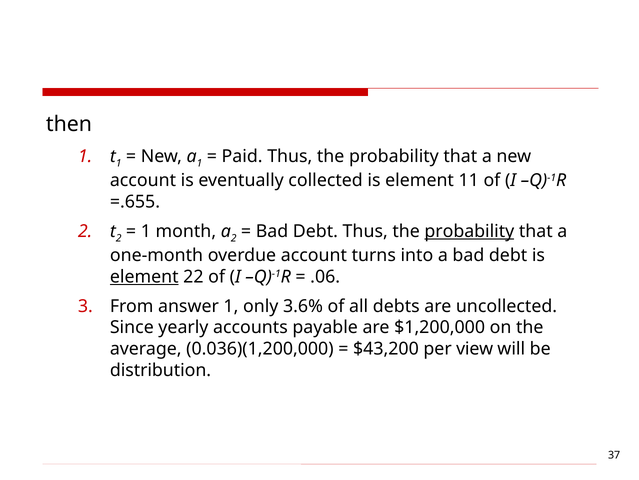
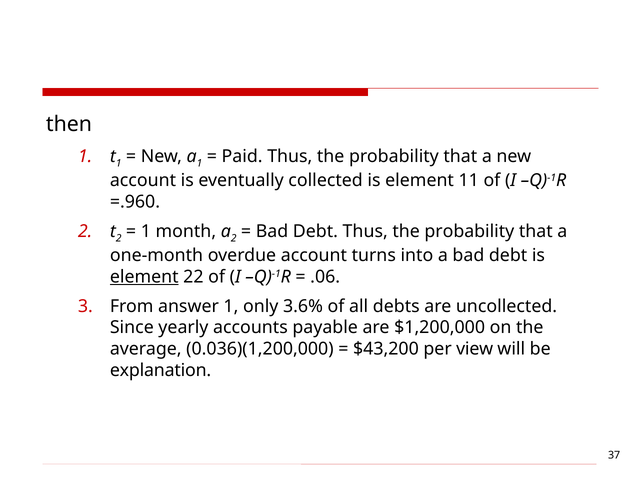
=.655: =.655 -> =.960 (135, 202)
probability underline: present -> none (469, 231)
distribution: distribution -> explanation (161, 370)
